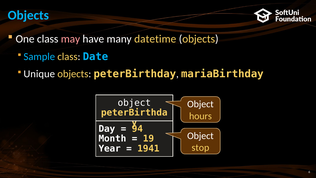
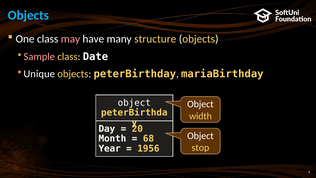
datetime: datetime -> structure (155, 39)
Sample colour: light blue -> pink (39, 57)
Date colour: light blue -> white (95, 57)
hours: hours -> width (200, 116)
94: 94 -> 20 (137, 129)
19: 19 -> 68 (148, 138)
1941: 1941 -> 1956 (148, 148)
